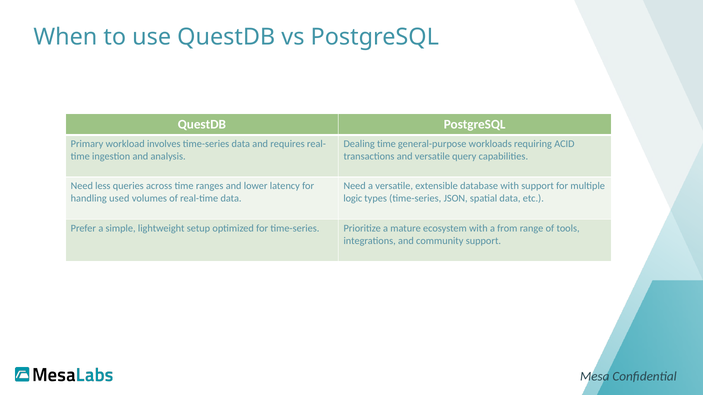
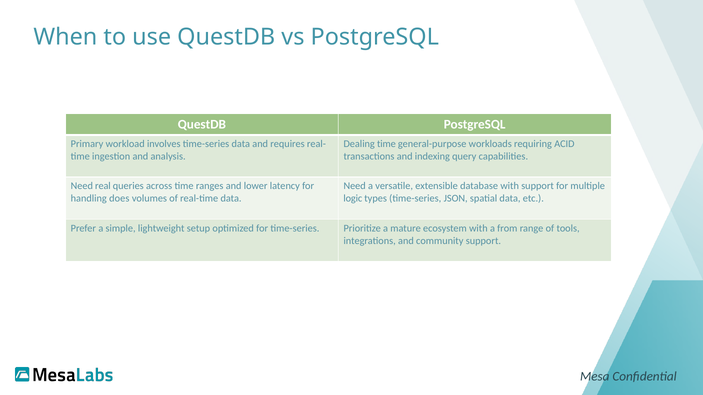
and versatile: versatile -> indexing (432, 156)
less: less -> real (103, 186)
used: used -> does (119, 199)
